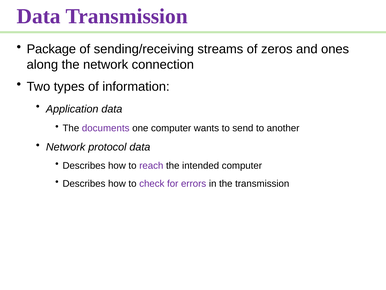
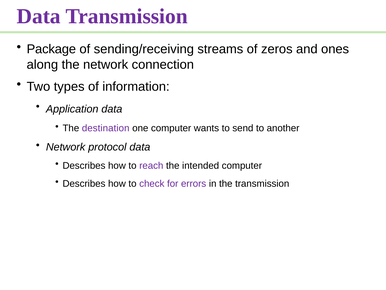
documents: documents -> destination (106, 128)
